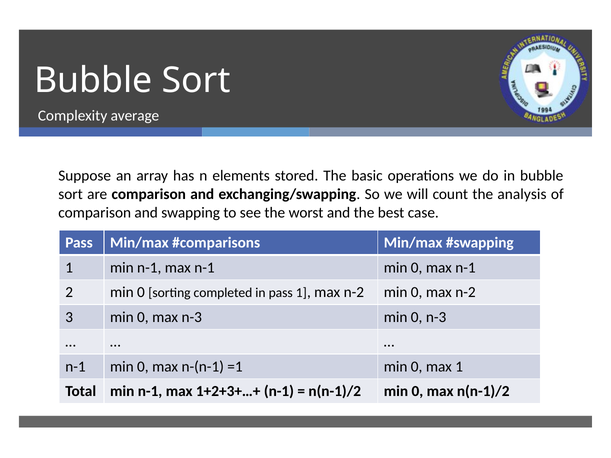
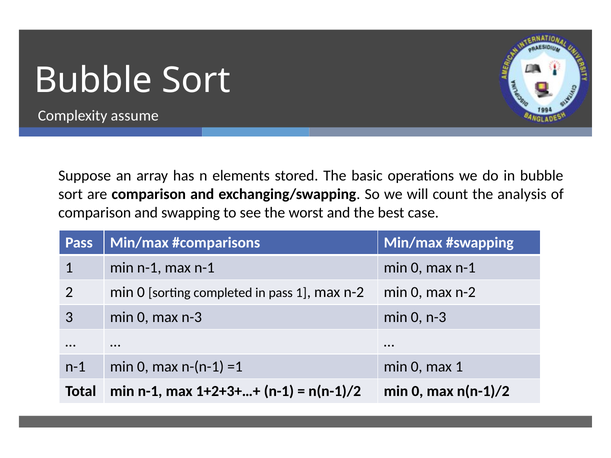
average: average -> assume (135, 116)
